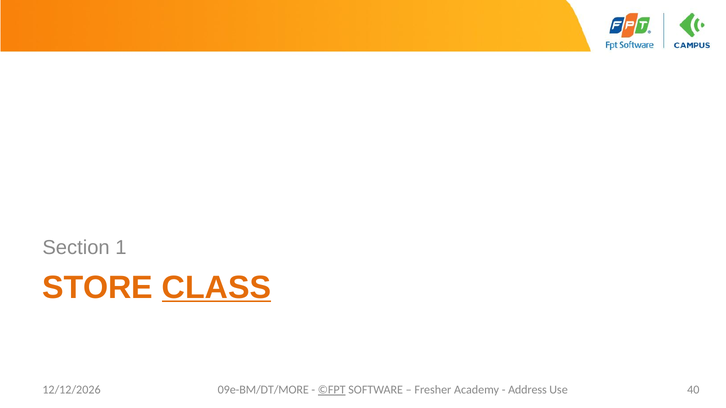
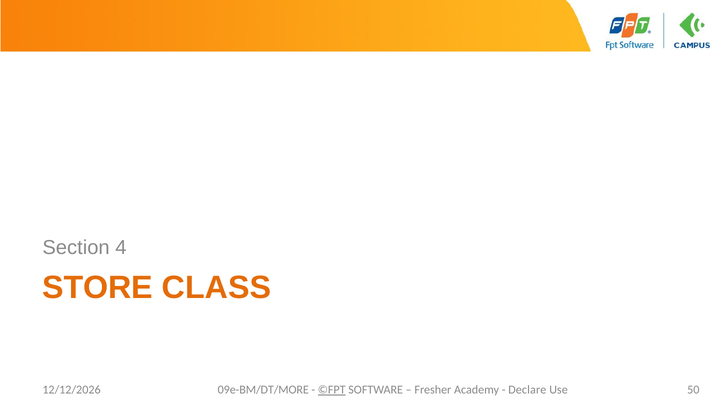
1: 1 -> 4 (121, 248)
CLASS underline: present -> none (217, 288)
Address: Address -> Declare (527, 390)
40: 40 -> 50 (693, 390)
